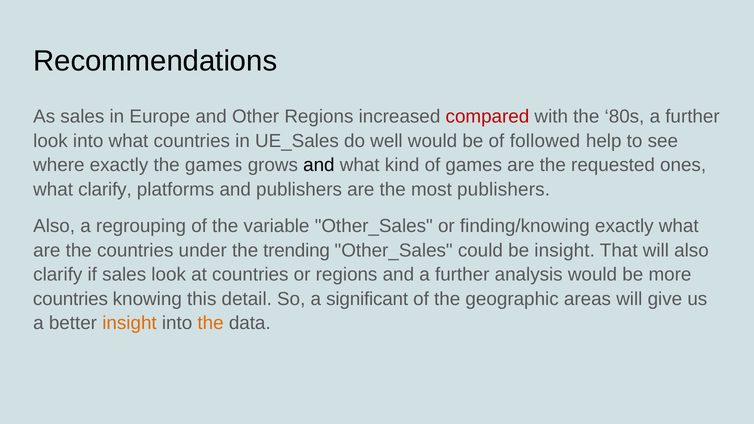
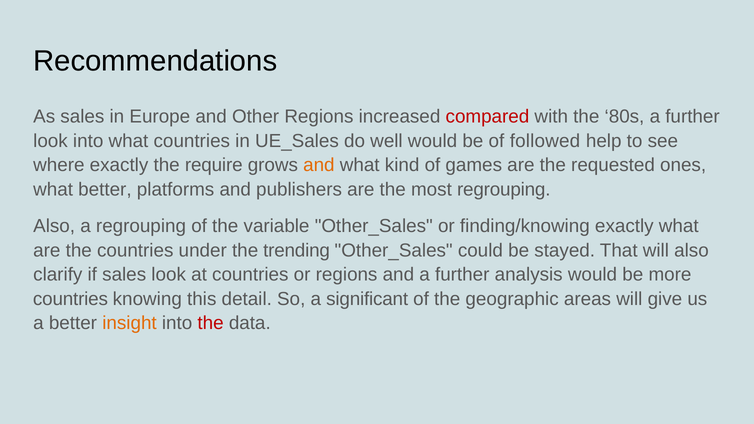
the games: games -> require (214, 165)
and colour: black -> orange (319, 165)
what clarify: clarify -> better (105, 189)
most publishers: publishers -> regrouping (504, 189)
be insight: insight -> stayed (565, 250)
the colour: orange -> red (211, 323)
